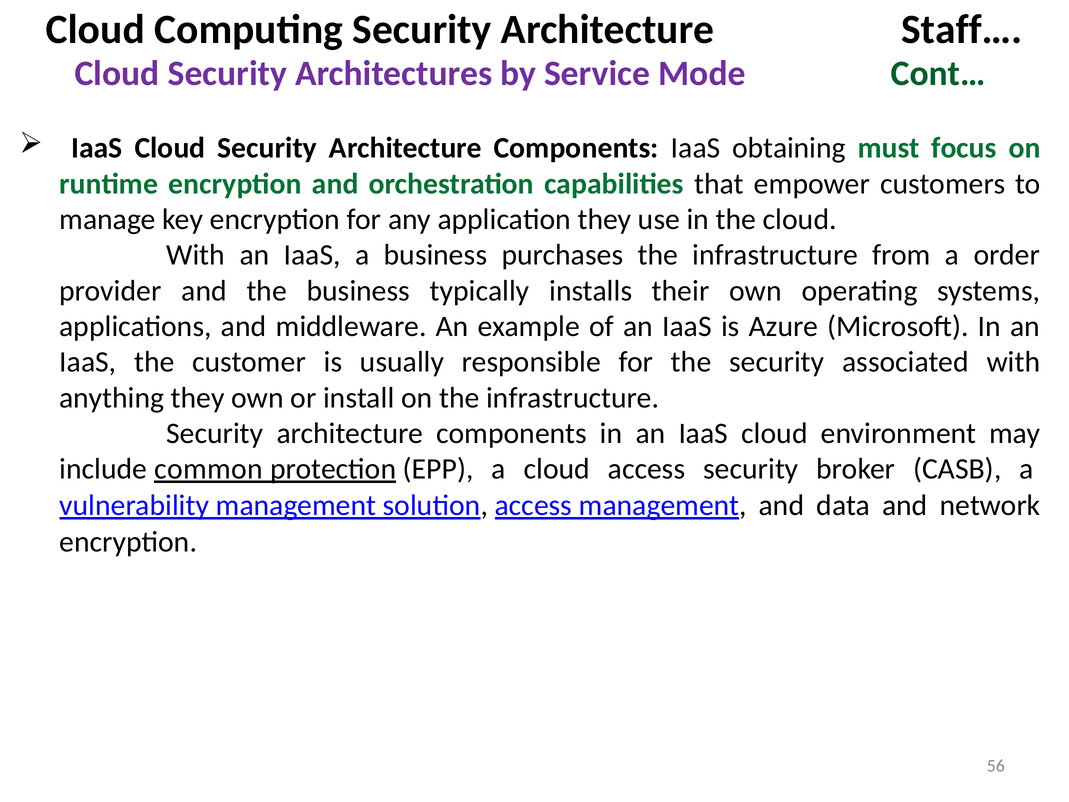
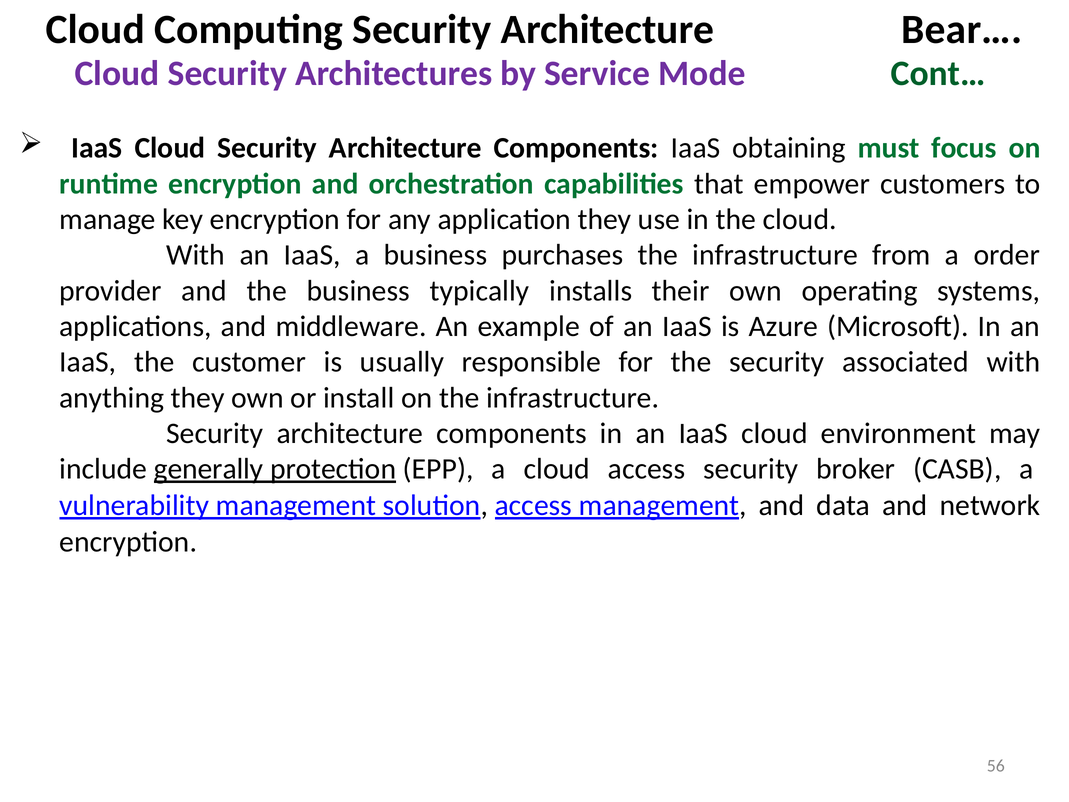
Staff…: Staff… -> Bear… (962, 30)
common: common -> generally (209, 469)
